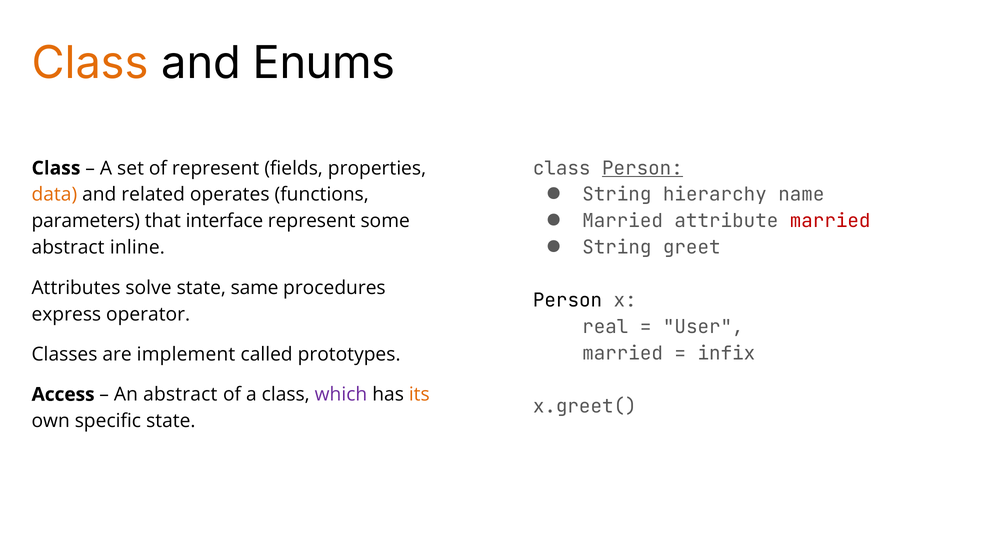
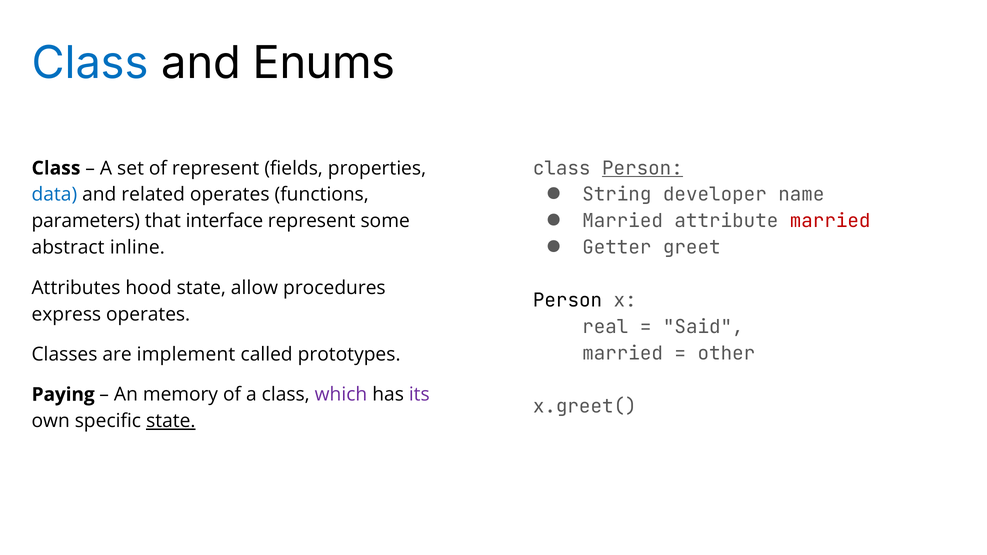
Class colour: orange -> blue (90, 63)
hierarchy: hierarchy -> developer (715, 195)
data colour: orange -> blue (54, 195)
String: String -> Getter (617, 248)
solve: solve -> hood (149, 288)
same: same -> allow (254, 288)
express operator: operator -> operates (148, 314)
User: User -> Said (703, 327)
infix: infix -> other (726, 353)
Access: Access -> Paying (63, 395)
An abstract: abstract -> memory (180, 395)
its colour: orange -> purple (419, 395)
state underline: none -> present (171, 421)
